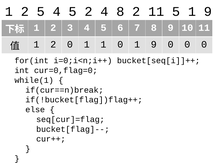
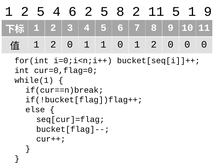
5 4 5: 5 -> 6 (73, 12)
4: 4 -> 5 (104, 12)
0 1 9: 9 -> 2 (154, 44)
